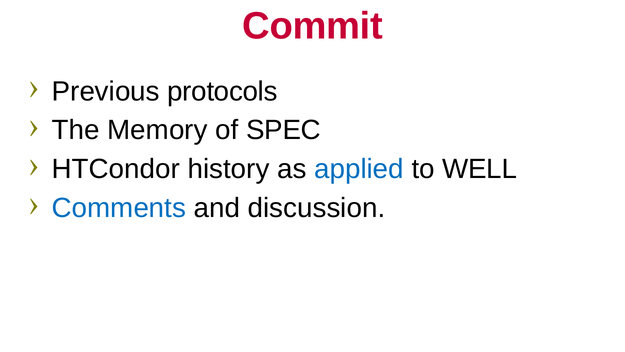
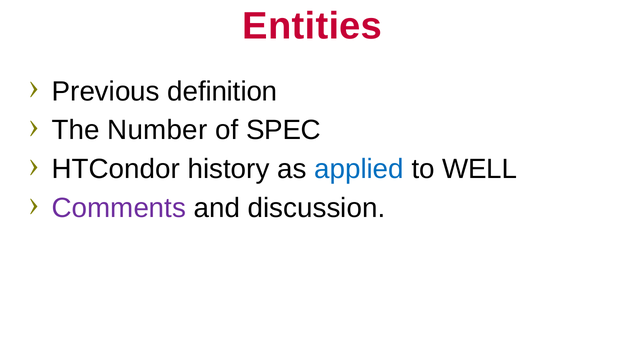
Commit: Commit -> Entities (312, 26)
protocols: protocols -> definition (222, 91)
Memory: Memory -> Number (157, 130)
Comments colour: blue -> purple (119, 208)
